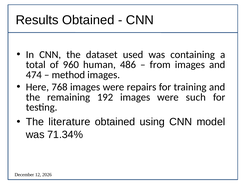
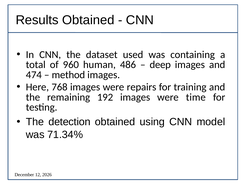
from: from -> deep (160, 65)
such: such -> time (196, 97)
literature: literature -> detection (69, 122)
